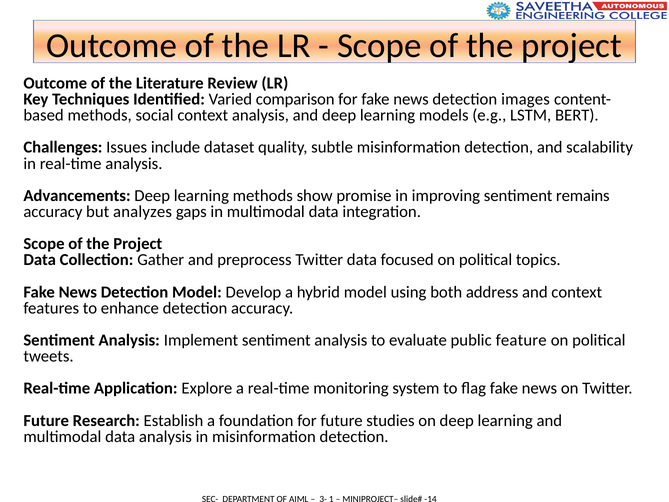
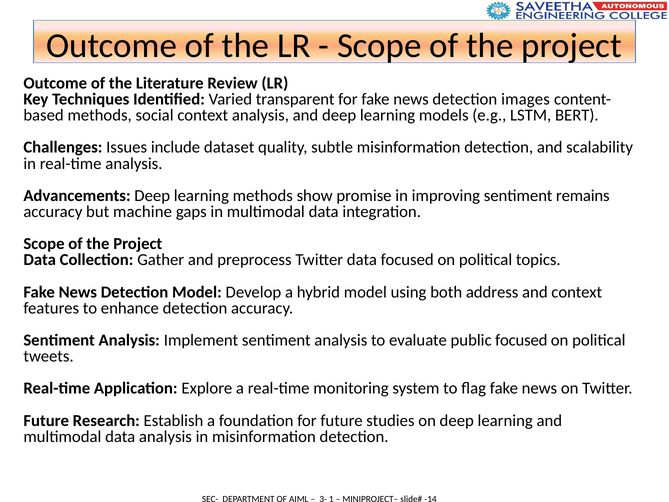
comparison: comparison -> transparent (295, 99)
analyzes: analyzes -> machine (143, 212)
public feature: feature -> focused (521, 340)
